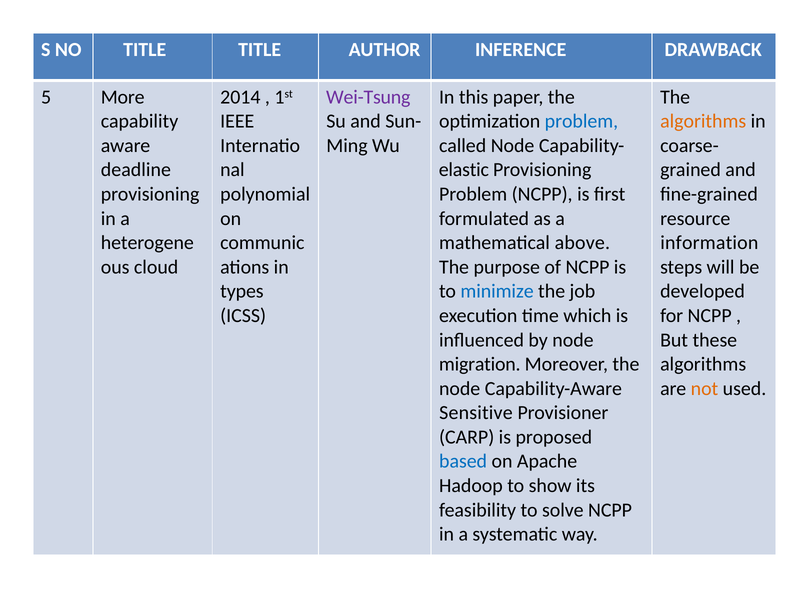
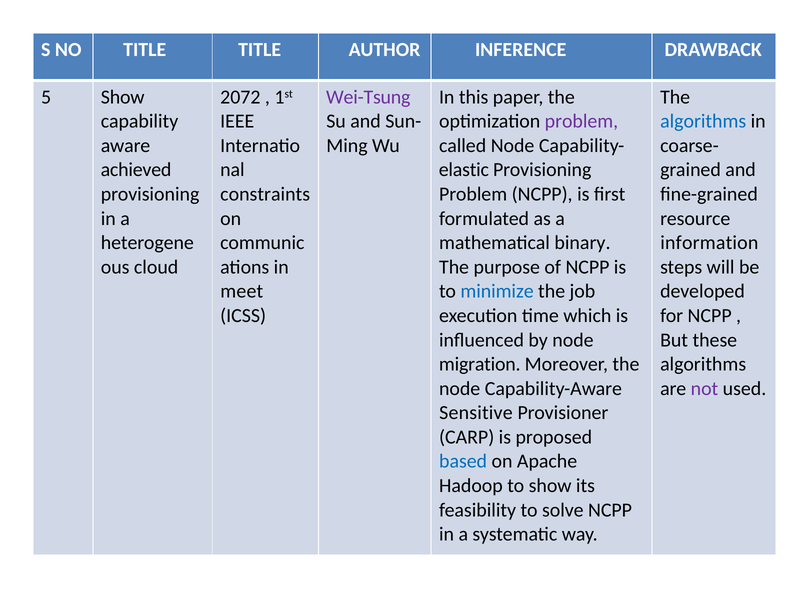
5 More: More -> Show (123, 97)
2014: 2014 -> 2072 (240, 97)
problem colour: blue -> purple (581, 121)
algorithms colour: orange -> blue (703, 121)
deadline: deadline -> achieved (136, 170)
polynomial: polynomial -> constraints (265, 194)
above: above -> binary (582, 243)
types: types -> meet (242, 291)
not colour: orange -> purple (704, 389)
